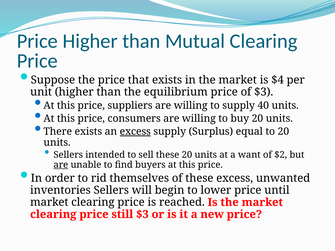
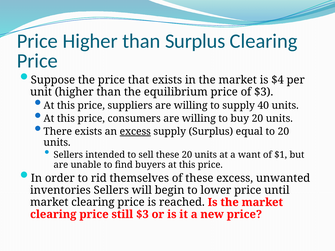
than Mutual: Mutual -> Surplus (195, 41)
$2: $2 -> $1 (281, 155)
are underline: present -> none (61, 165)
